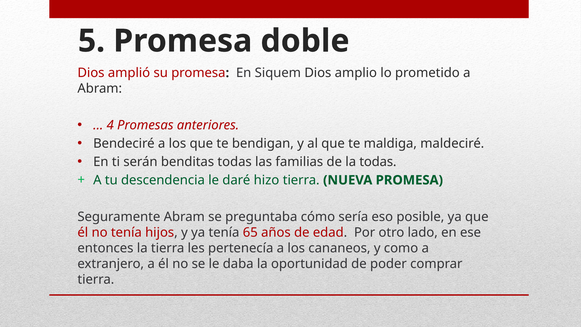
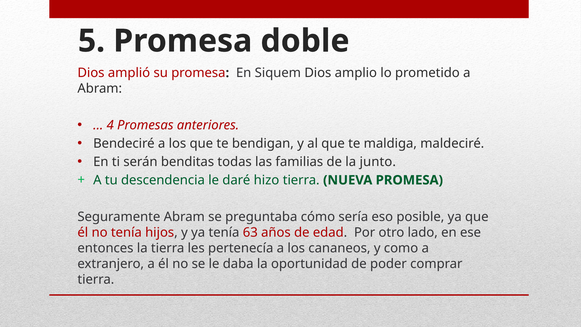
la todas: todas -> junto (378, 162)
65: 65 -> 63 (250, 232)
